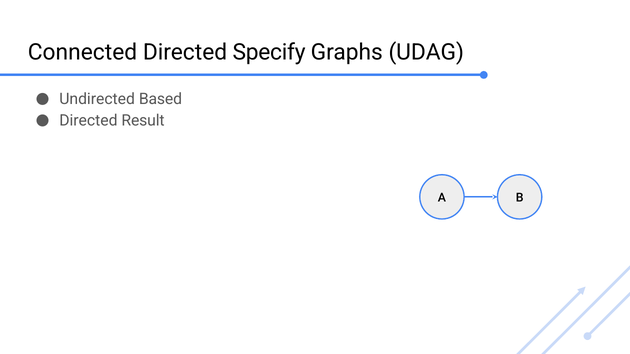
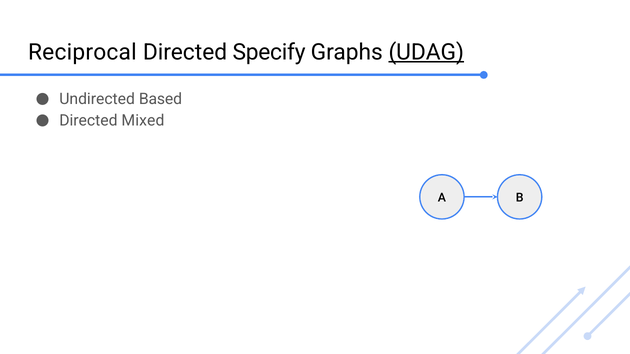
Connected: Connected -> Reciprocal (82, 52)
UDAG underline: none -> present (426, 52)
Result: Result -> Mixed (143, 121)
